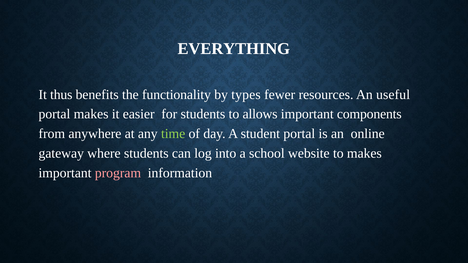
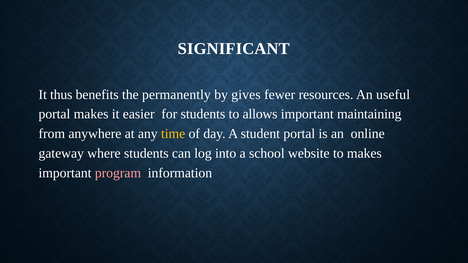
EVERYTHING: EVERYTHING -> SIGNIFICANT (234, 49)
functionality: functionality -> permanently (176, 95)
types: types -> gives (246, 95)
components: components -> maintaining (369, 114)
time colour: light green -> yellow (173, 134)
